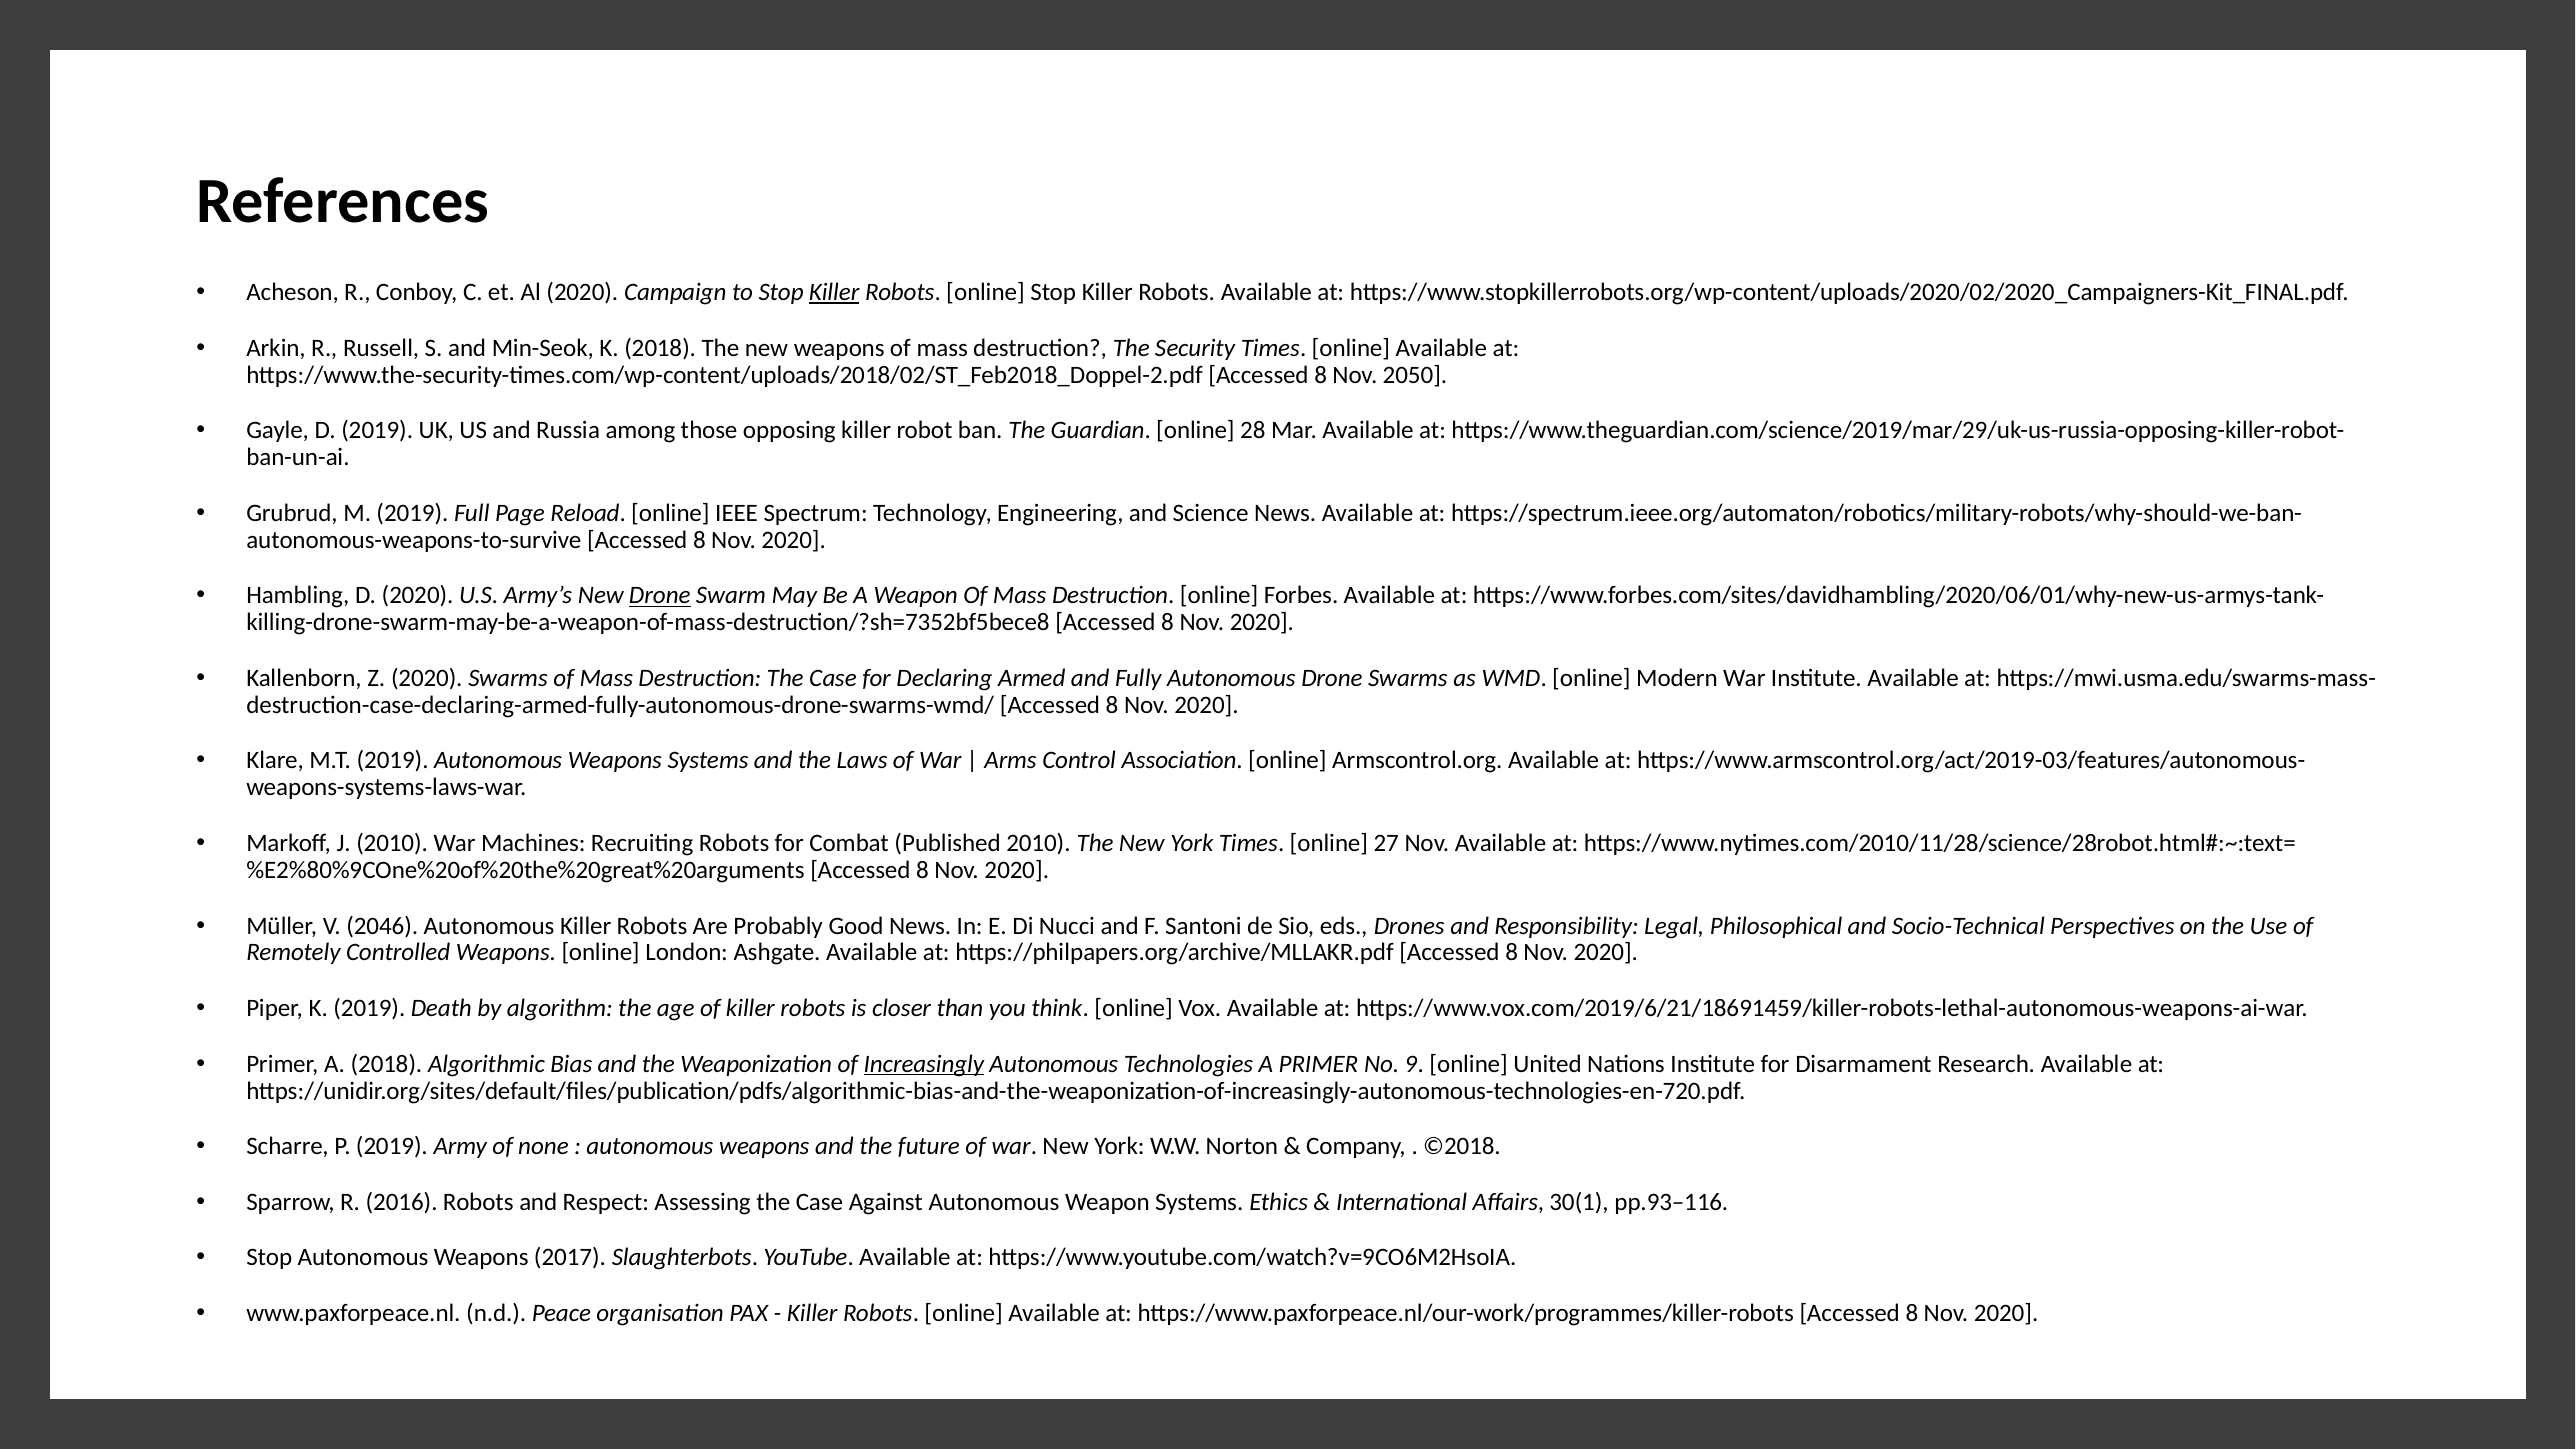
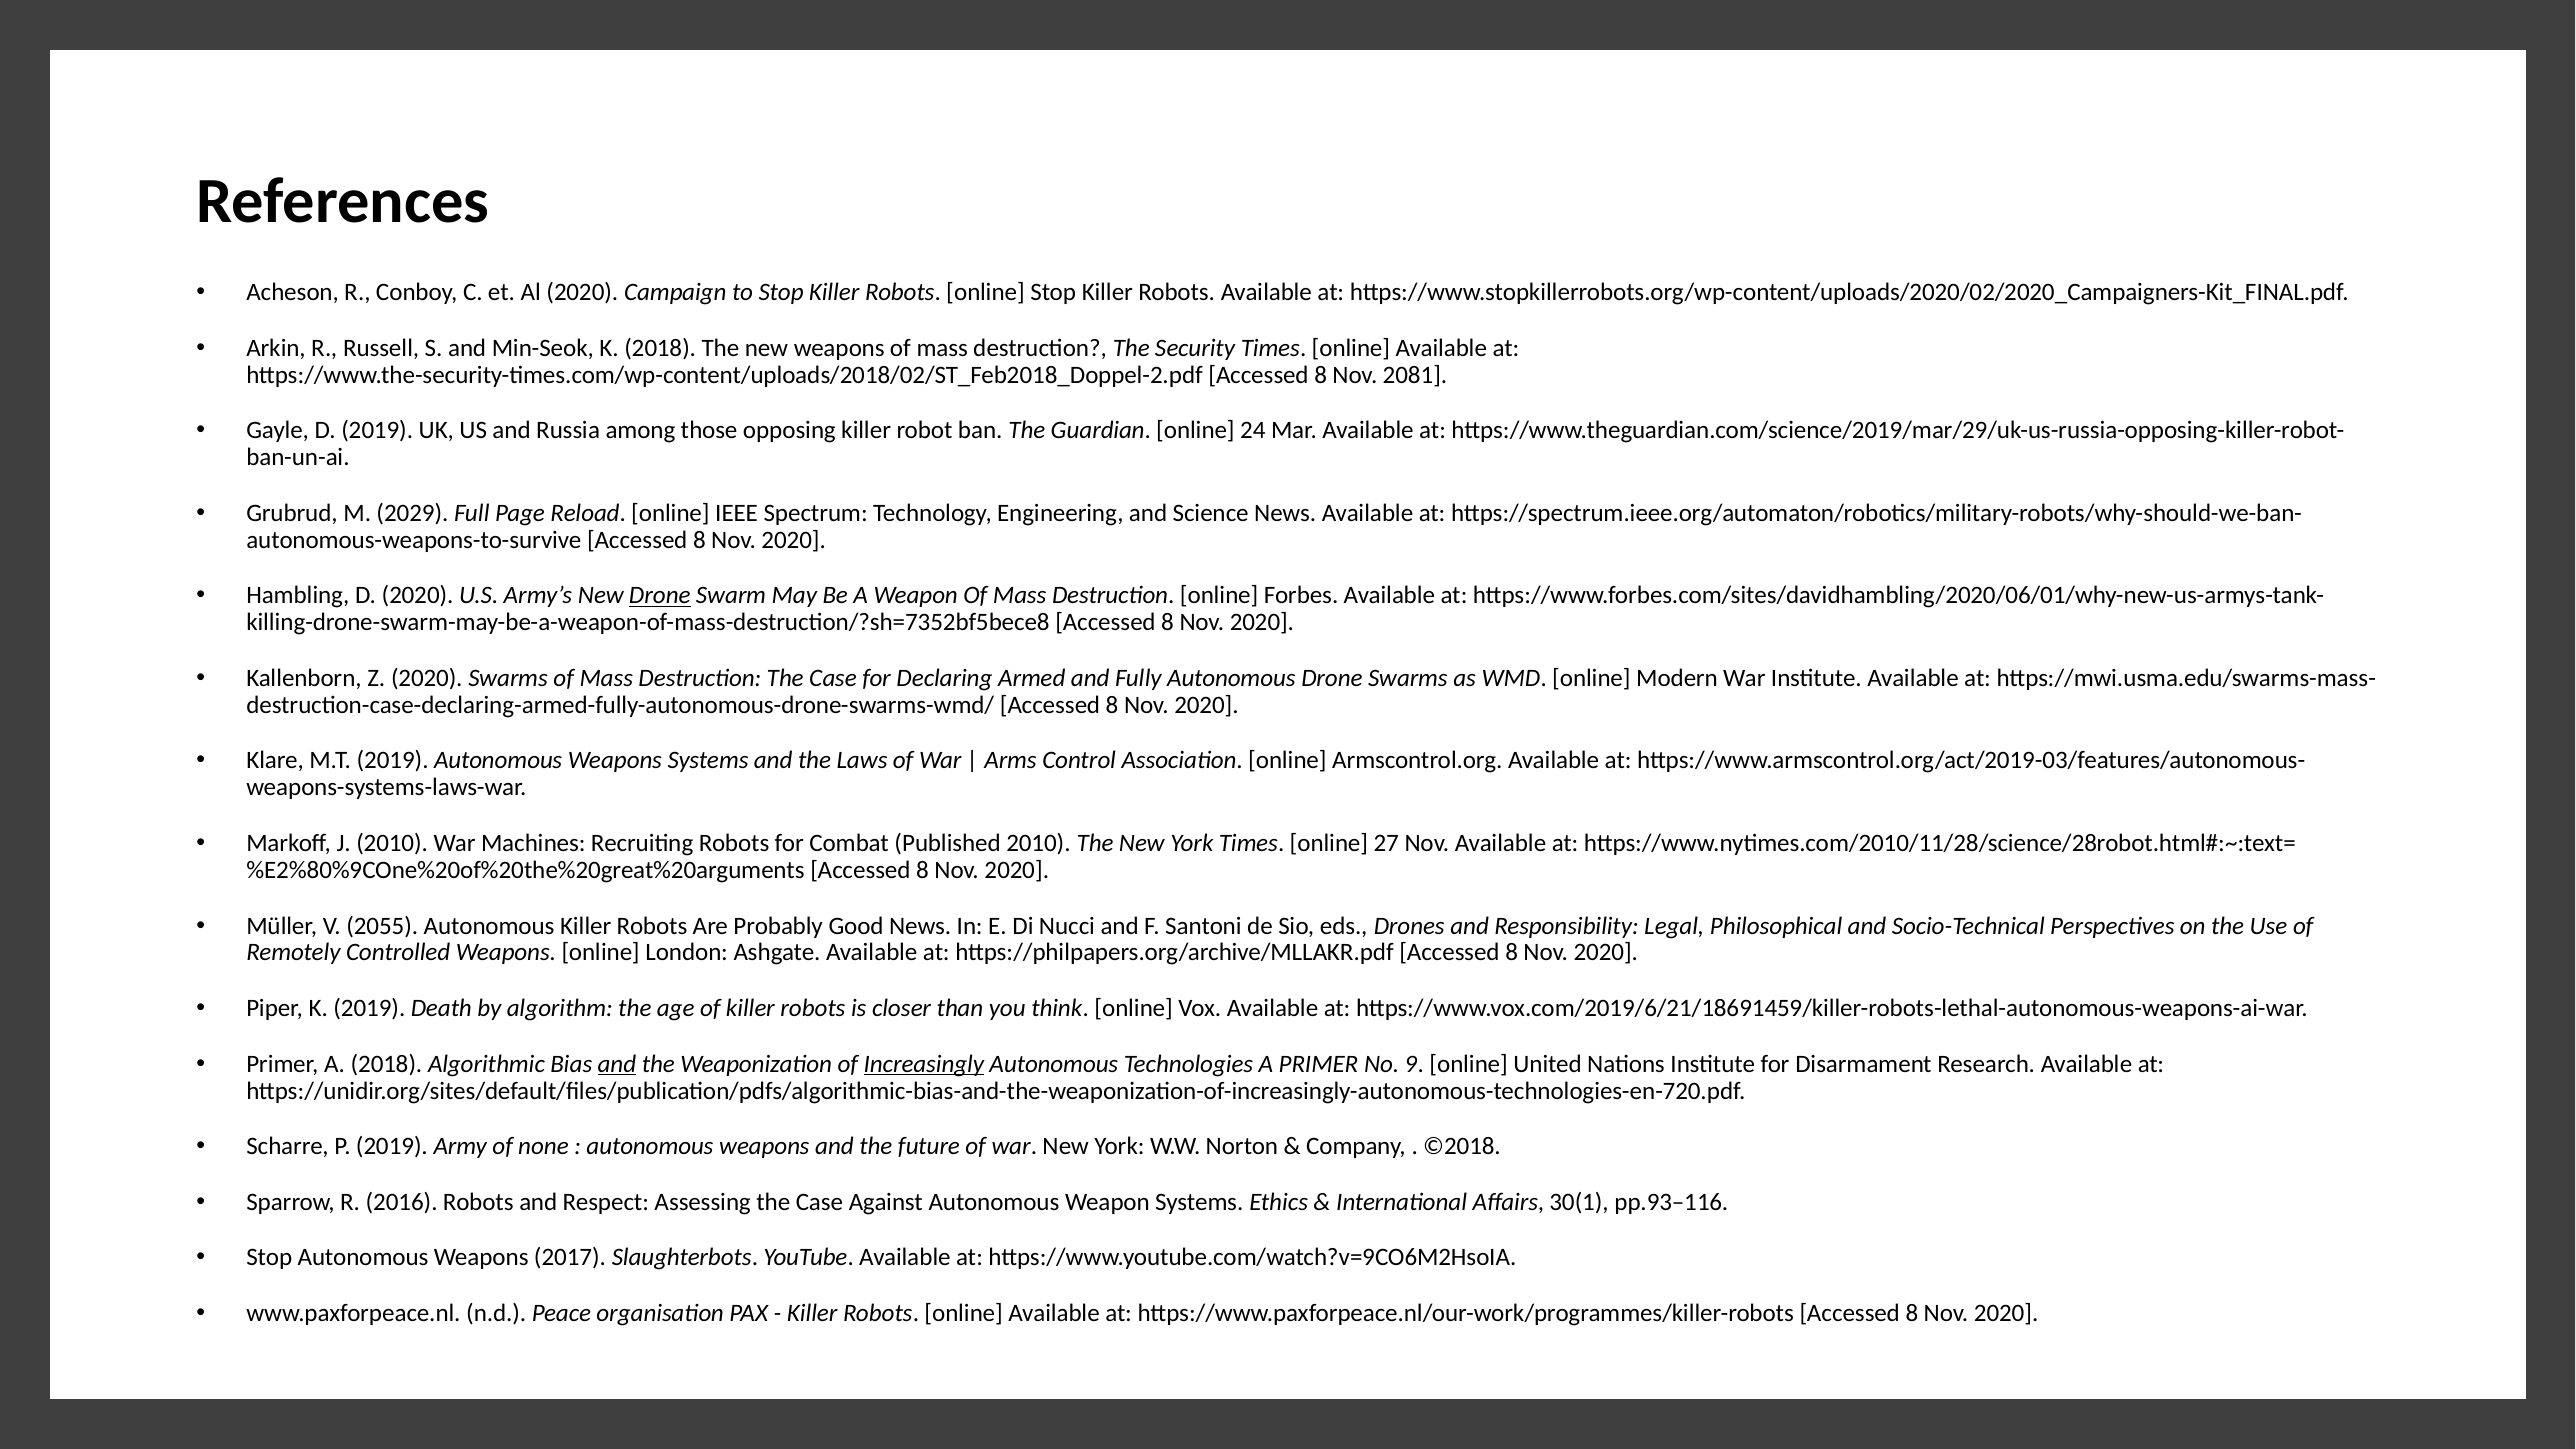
Killer underline: present -> none (834, 292)
2050: 2050 -> 2081 (1415, 375)
28: 28 -> 24 (1253, 430)
M 2019: 2019 -> 2029 (412, 513)
2046: 2046 -> 2055 (382, 926)
and underline: none -> present (617, 1064)
